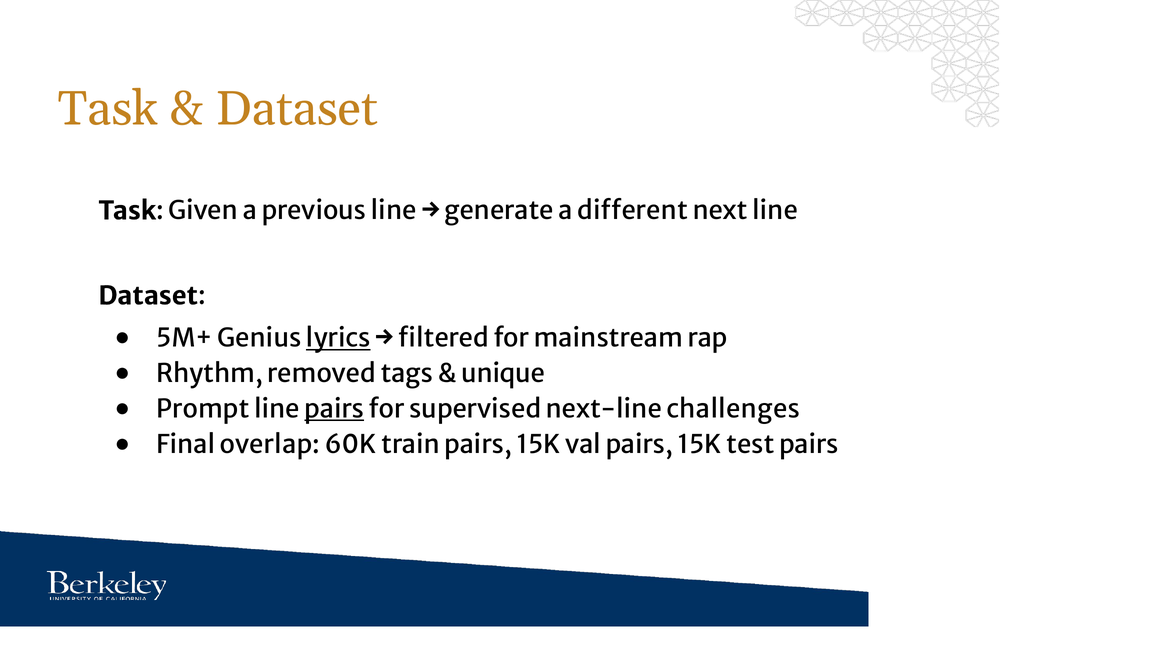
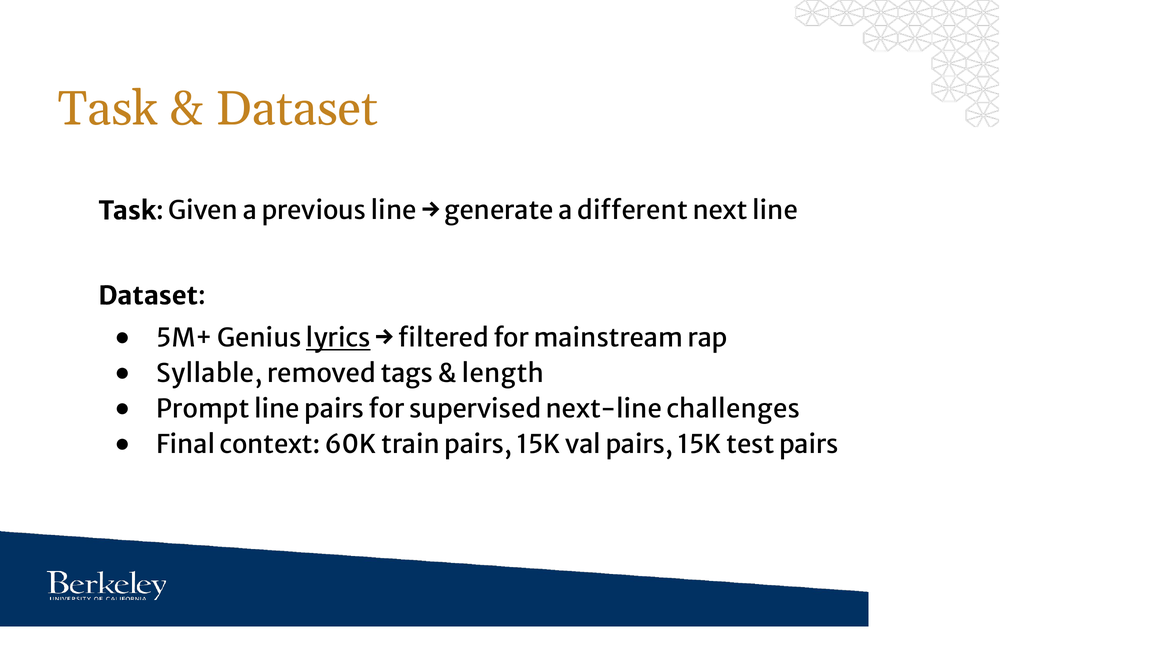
Rhythm: Rhythm -> Syllable (209, 374)
unique: unique -> length (503, 374)
pairs underline: present -> none (334, 410)
overlap: overlap -> context (270, 445)
